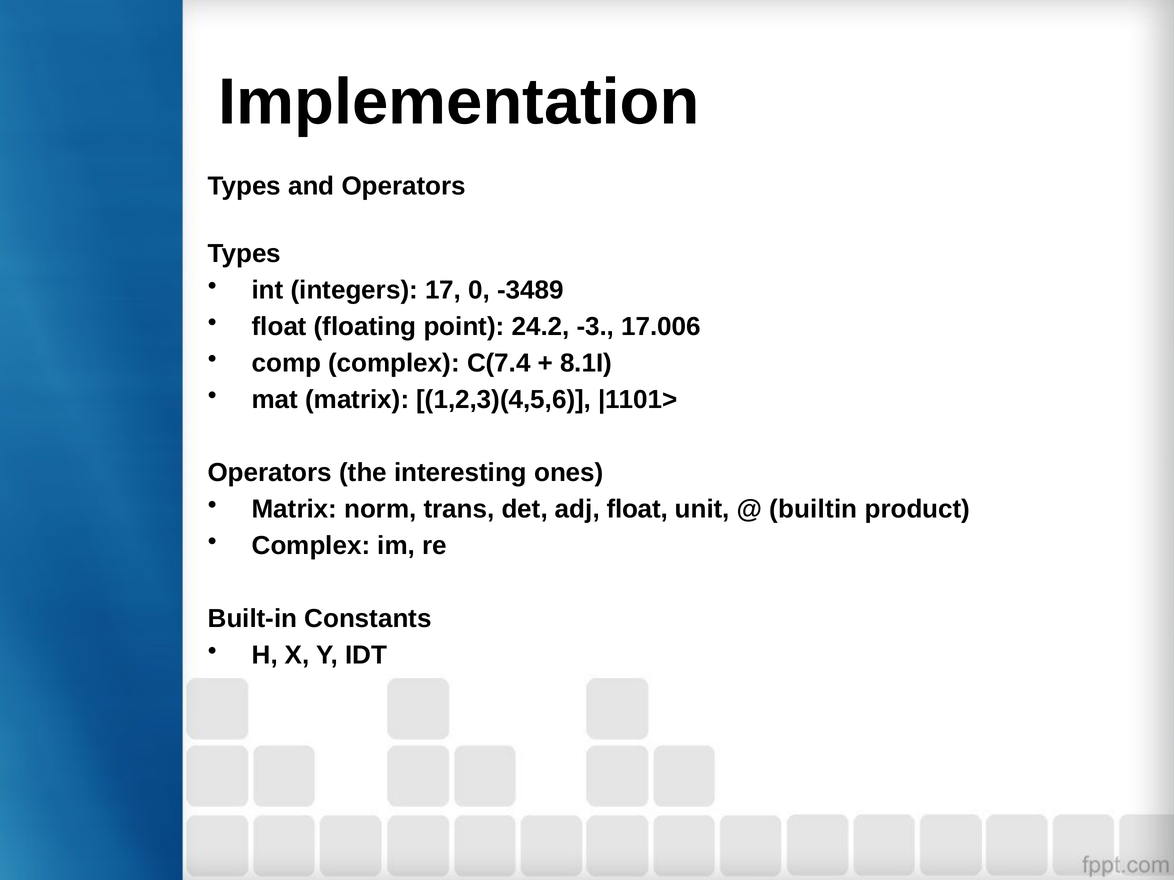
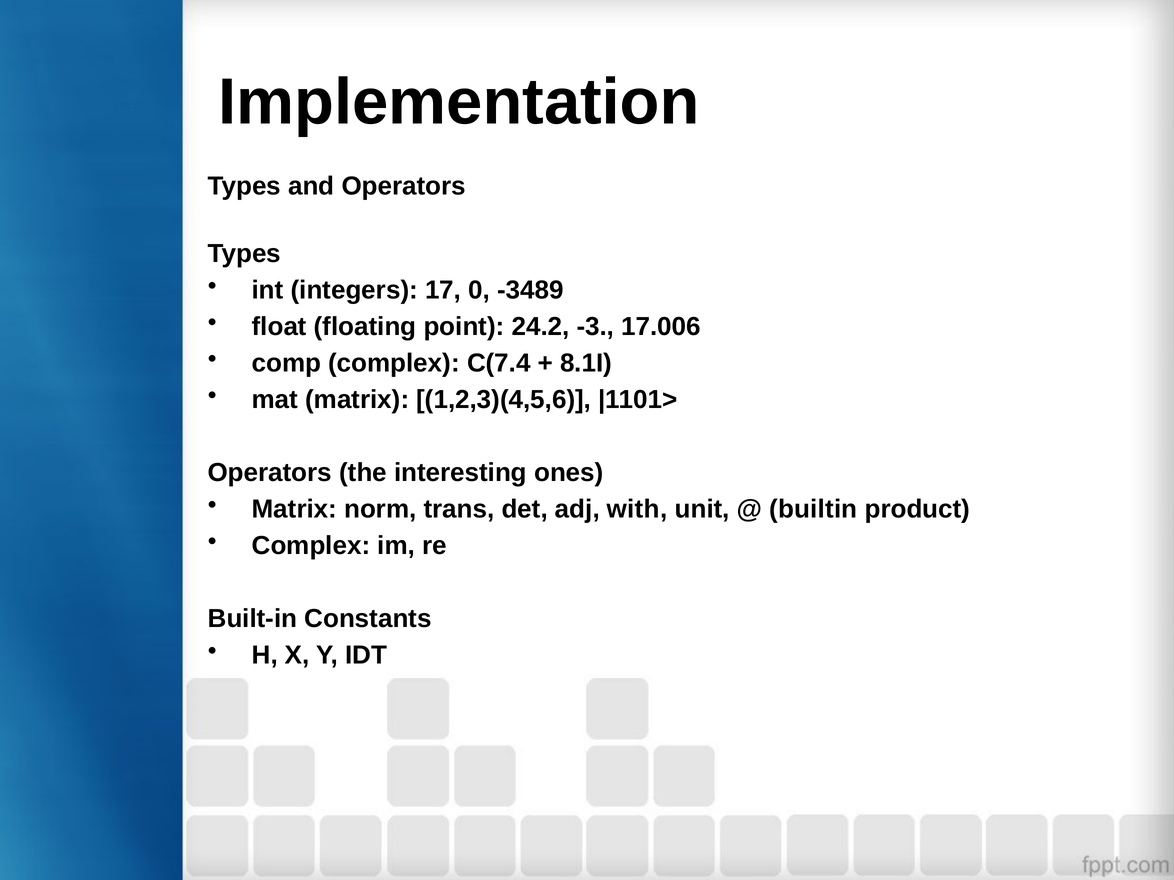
adj float: float -> with (637, 510)
